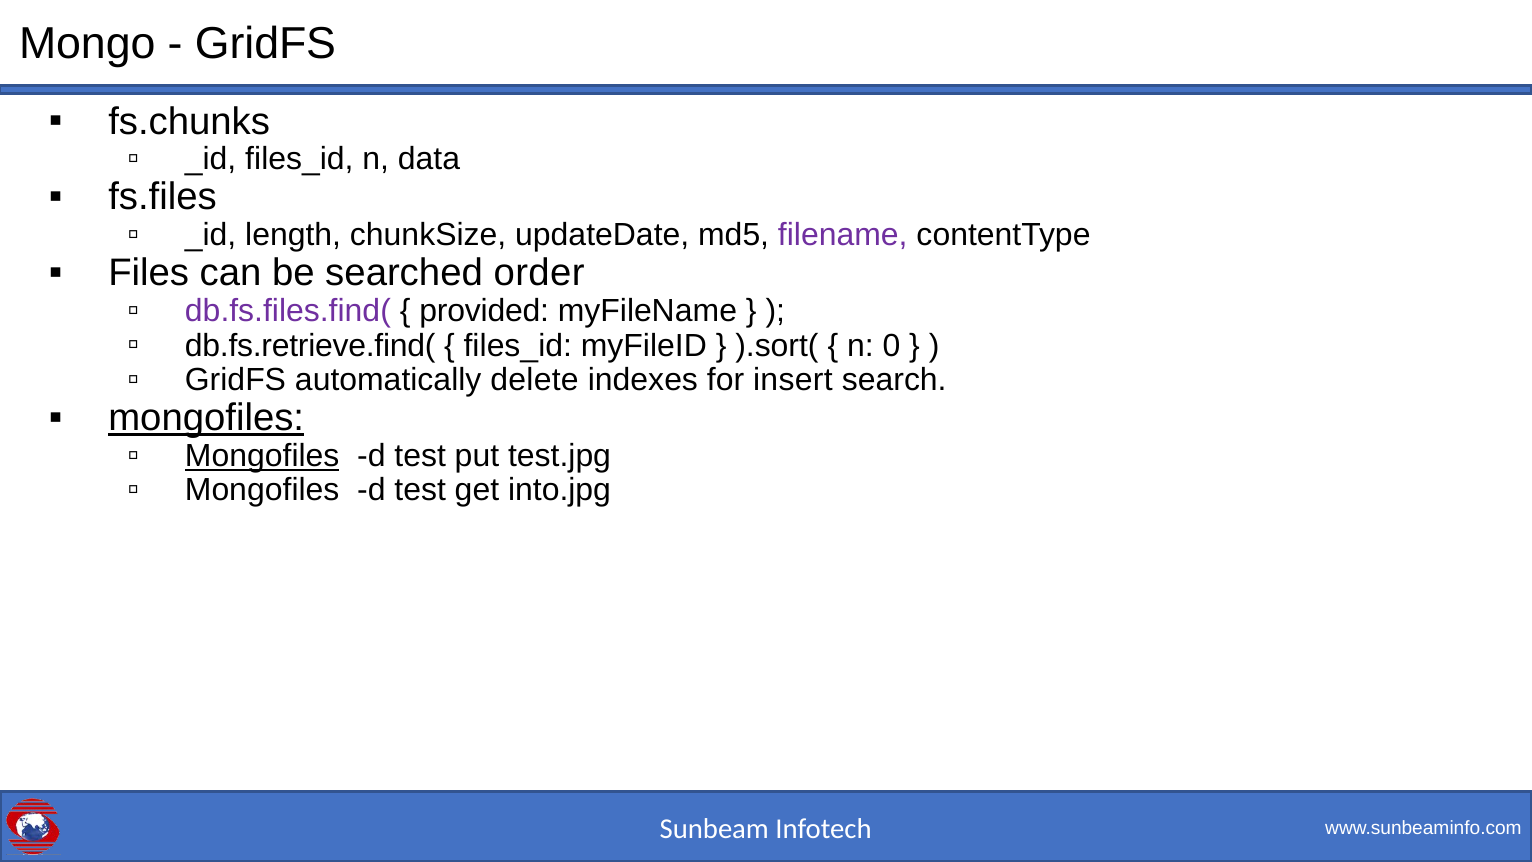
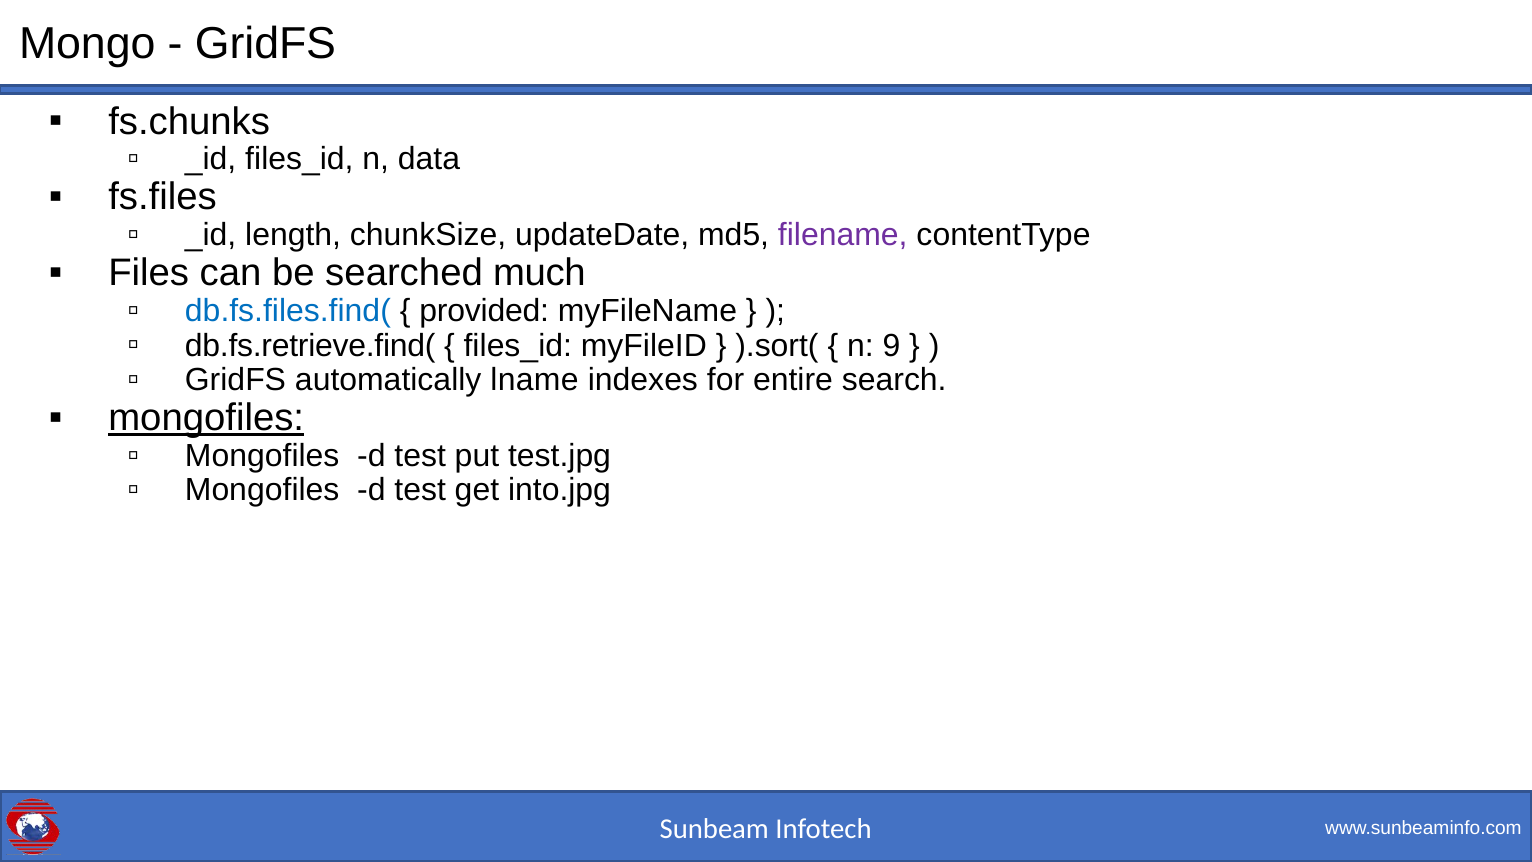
order: order -> much (539, 273)
db.fs.files.find( colour: purple -> blue (288, 311)
0: 0 -> 9 (891, 345)
delete: delete -> lname (534, 380)
insert: insert -> entire (793, 380)
Mongofiles underline: present -> none (262, 456)
